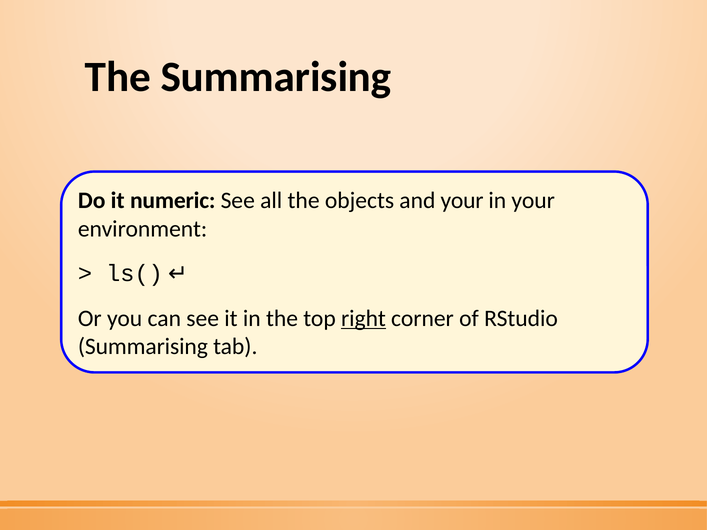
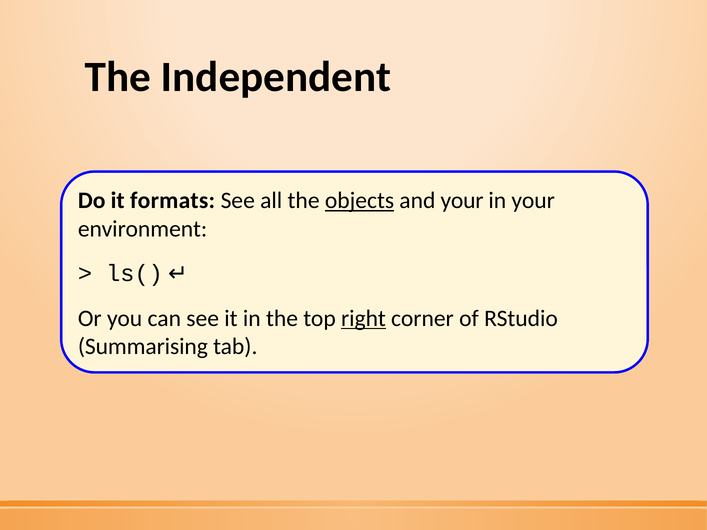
The Summarising: Summarising -> Independent (276, 77)
numeric: numeric -> formats (173, 201)
objects underline: none -> present (360, 201)
